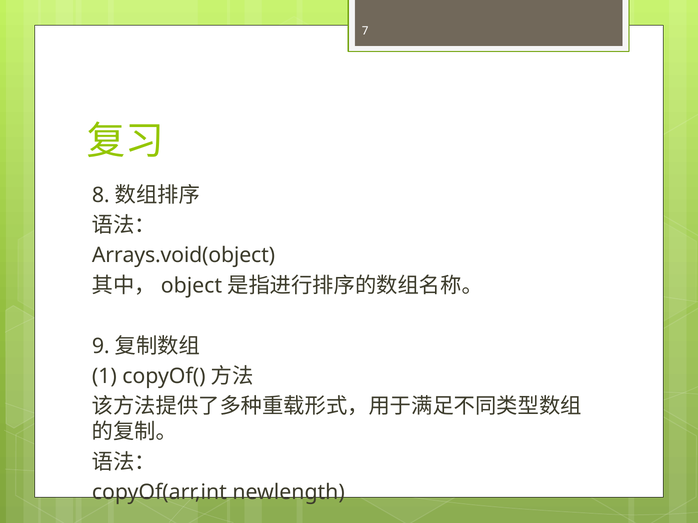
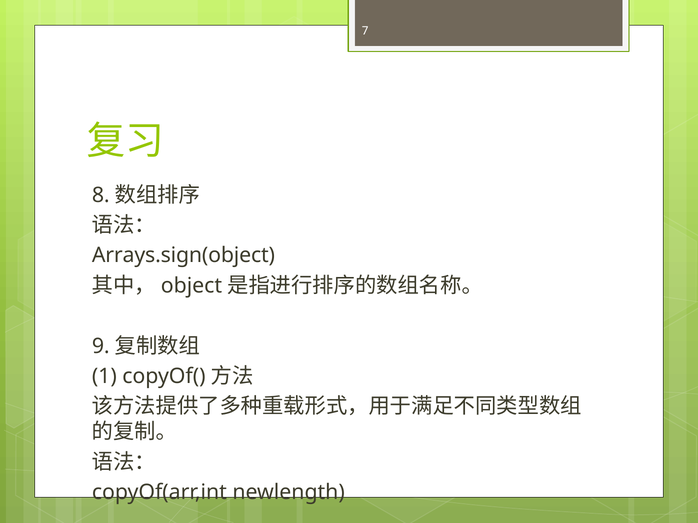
Arrays.void(object: Arrays.void(object -> Arrays.sign(object (183, 256)
